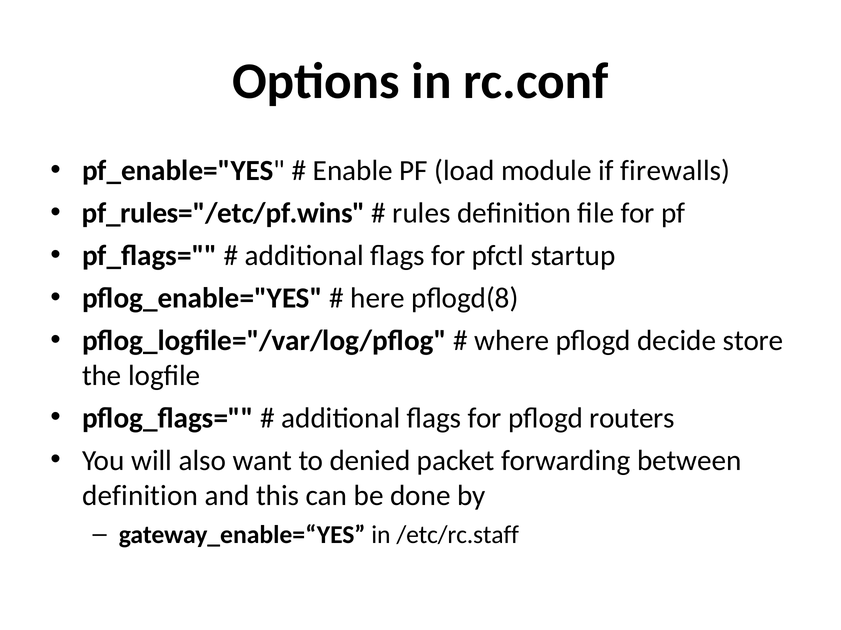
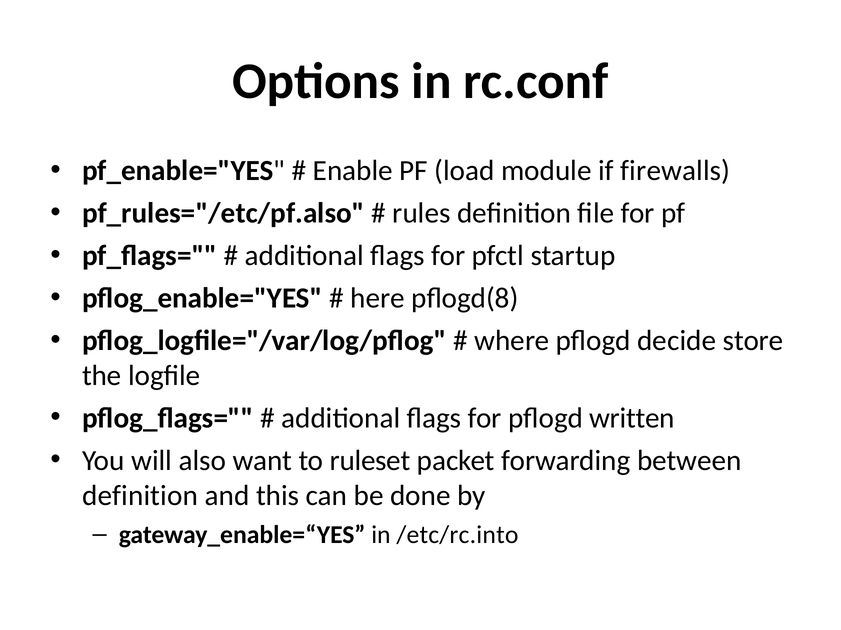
pf_rules="/etc/pf.wins: pf_rules="/etc/pf.wins -> pf_rules="/etc/pf.also (223, 213)
routers: routers -> written (632, 419)
denied: denied -> ruleset (370, 461)
/etc/rc.staff: /etc/rc.staff -> /etc/rc.into (457, 535)
